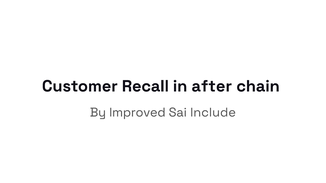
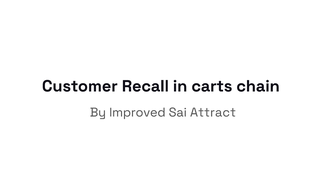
after: after -> carts (212, 86)
Include: Include -> Attract (213, 113)
